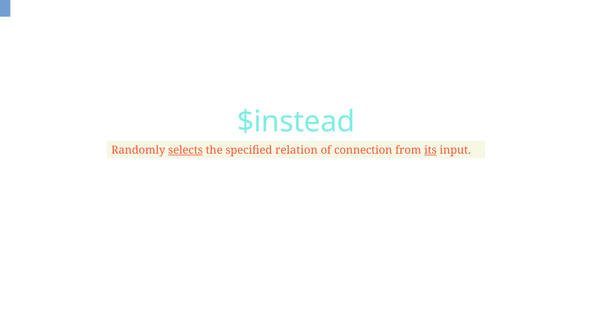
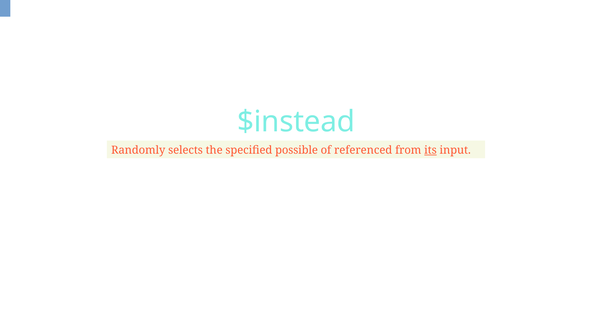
selects underline: present -> none (186, 150)
relation: relation -> possible (297, 150)
connection: connection -> referenced (363, 150)
